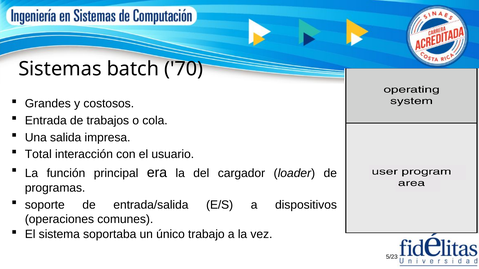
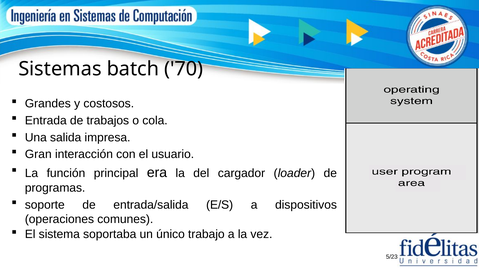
Total: Total -> Gran (38, 155)
